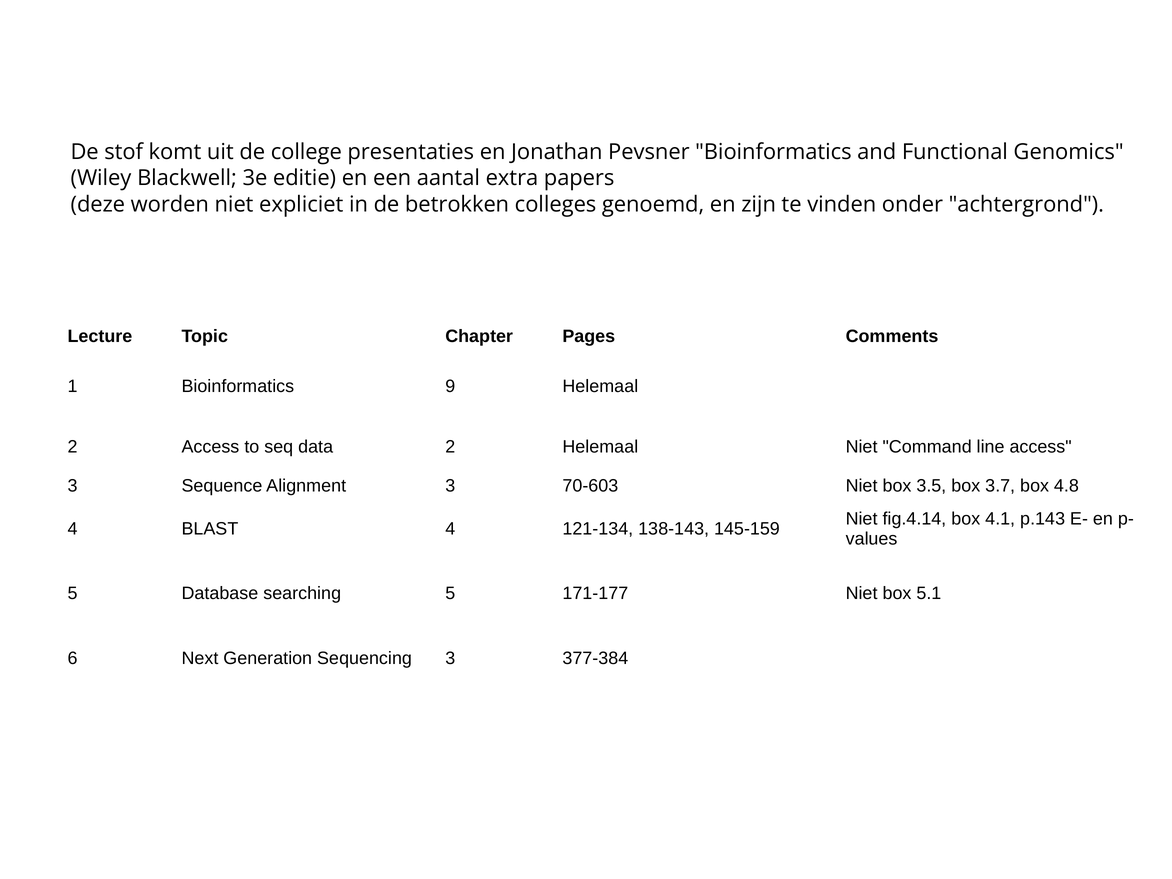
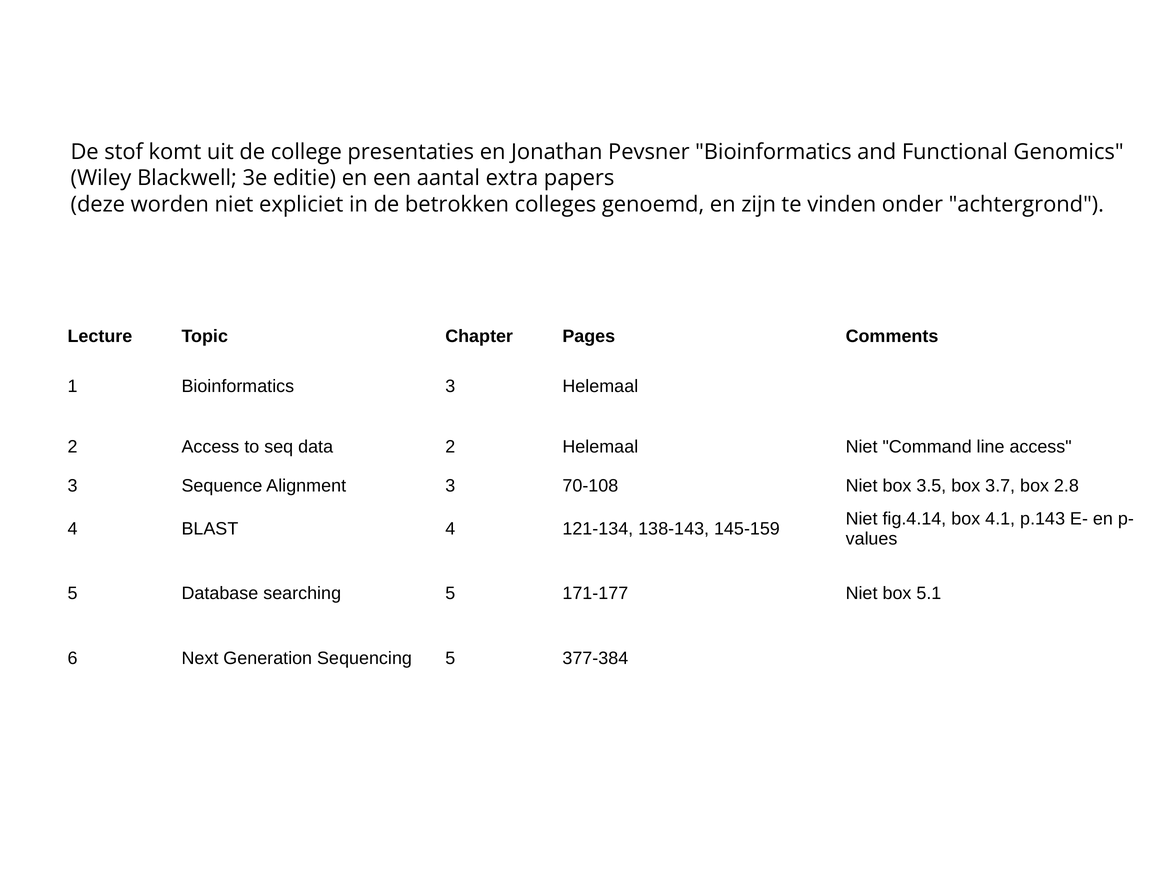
Bioinformatics 9: 9 -> 3 (450, 386)
70-603: 70-603 -> 70-108 (590, 486)
4.8: 4.8 -> 2.8 (1066, 486)
Sequencing 3: 3 -> 5 (450, 658)
